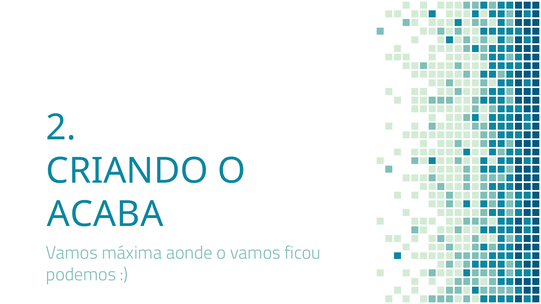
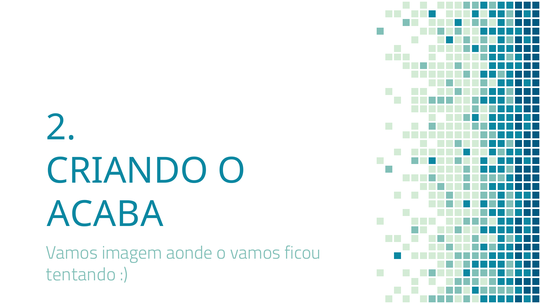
máxima: máxima -> imagem (132, 253)
podemos: podemos -> tentando (81, 275)
